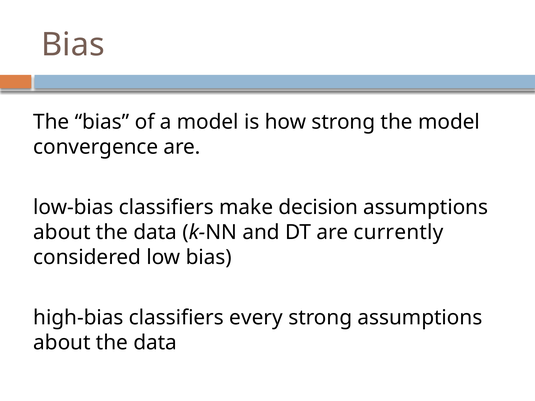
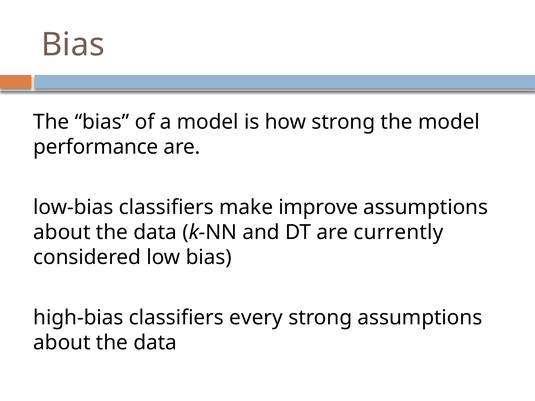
convergence: convergence -> performance (96, 147)
decision: decision -> improve (318, 207)
